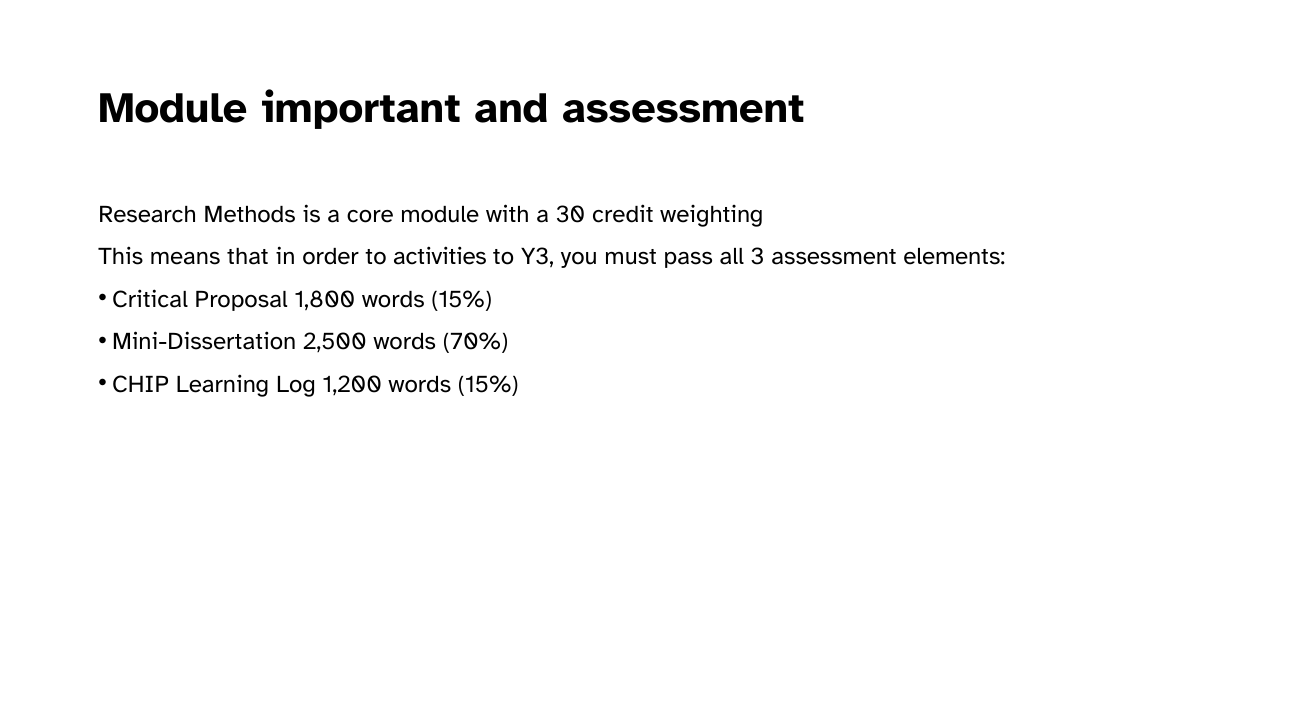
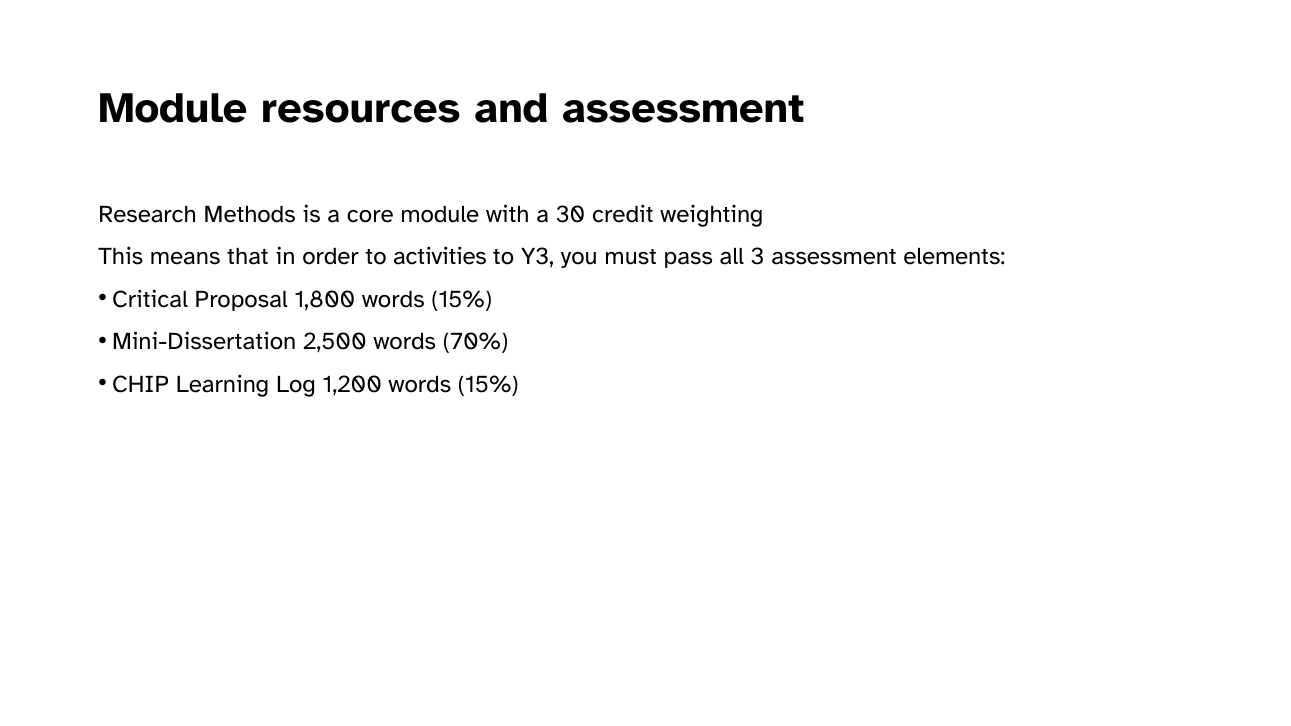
important: important -> resources (361, 109)
